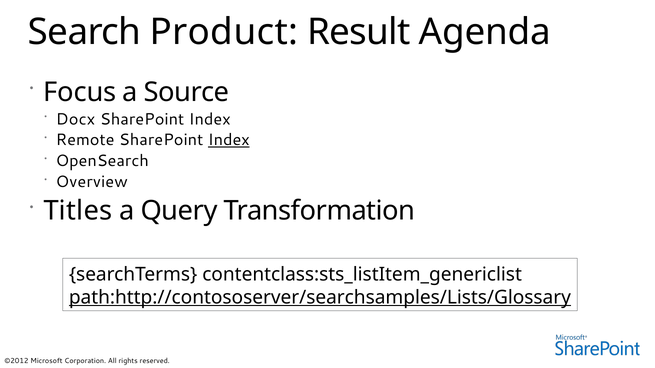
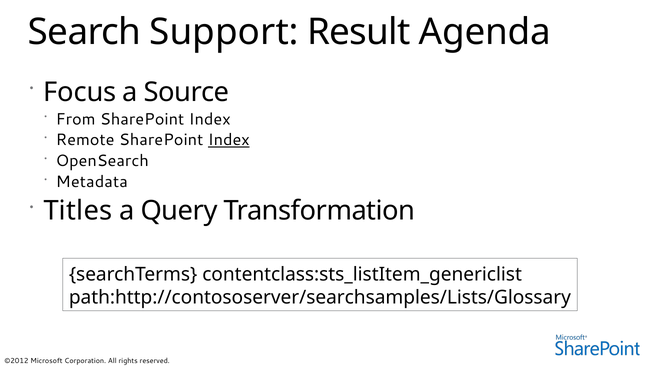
Product: Product -> Support (224, 32)
Docx: Docx -> From (76, 119)
Overview: Overview -> Metadata (92, 182)
path:http://contososerver/searchsamples/Lists/Glossary underline: present -> none (320, 298)
